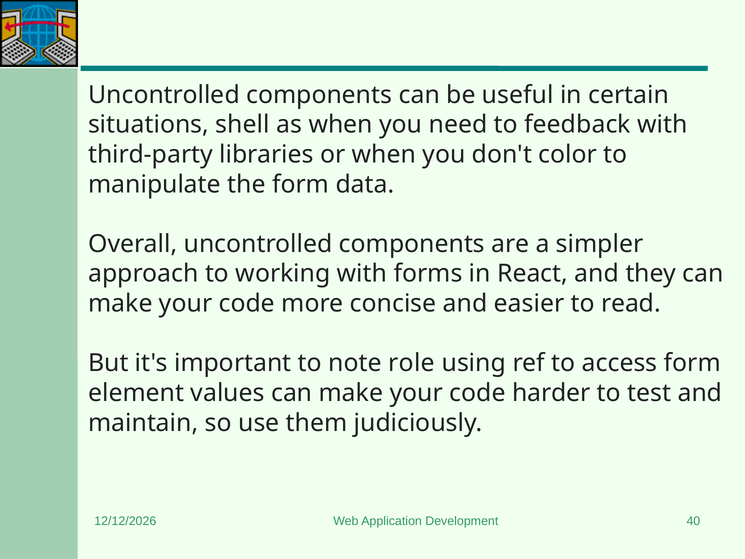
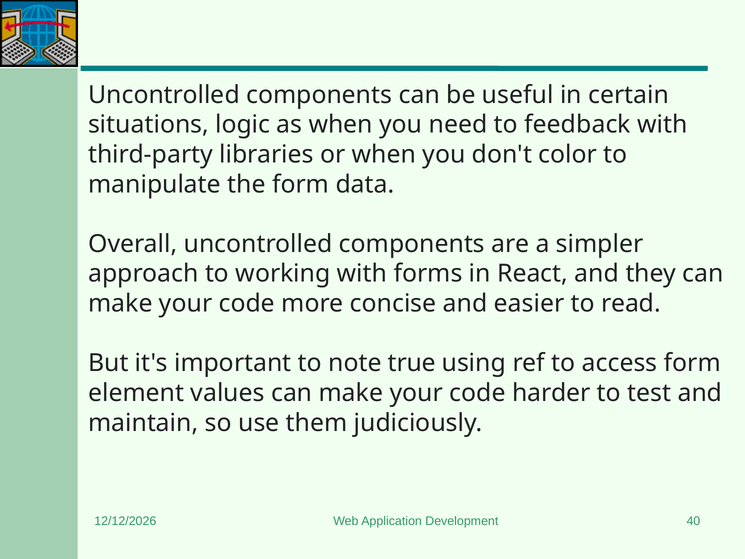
shell: shell -> logic (243, 125)
role: role -> true (412, 363)
